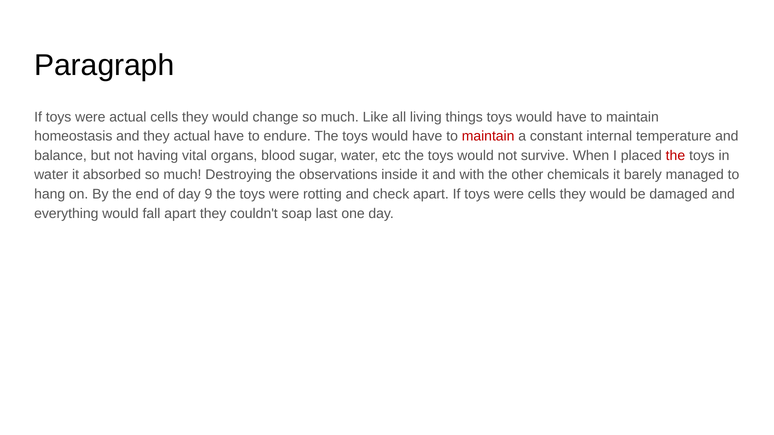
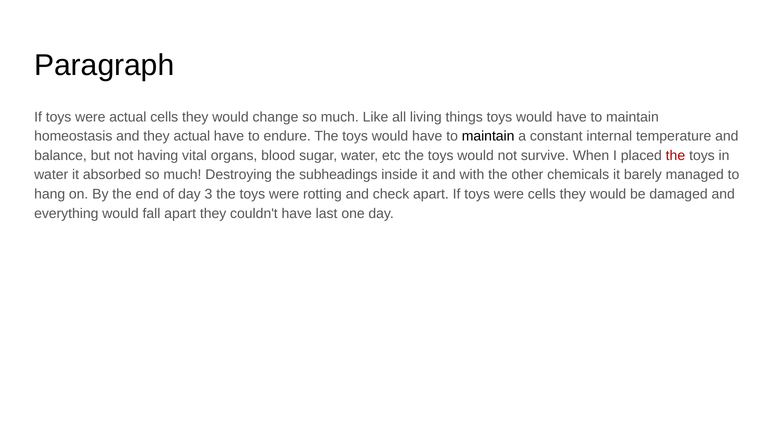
maintain colour: red -> black (488, 136)
observations: observations -> subheadings (338, 175)
9: 9 -> 3 (208, 194)
couldn't soap: soap -> have (297, 214)
